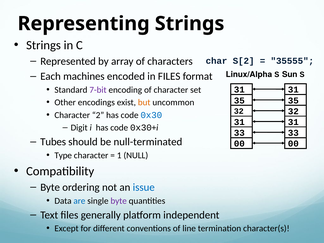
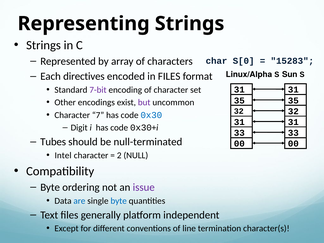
S[2: S[2 -> S[0 (244, 61)
35555: 35555 -> 15283 (292, 61)
machines: machines -> directives (84, 76)
but colour: orange -> purple (144, 102)
2: 2 -> 7 (98, 115)
Type: Type -> Intel (63, 155)
1: 1 -> 2 (119, 155)
issue colour: blue -> purple (144, 187)
byte colour: purple -> blue (119, 201)
